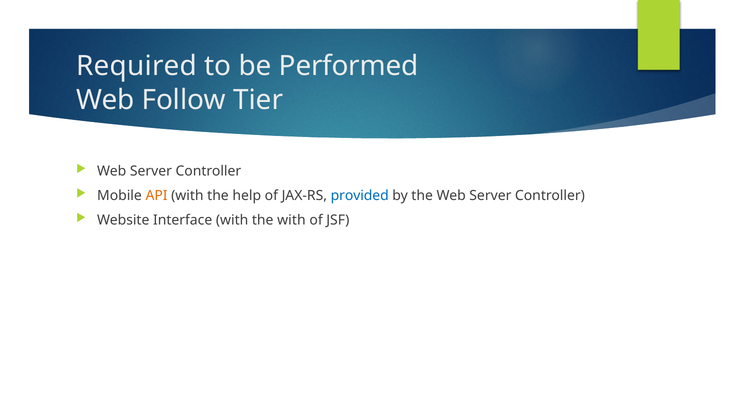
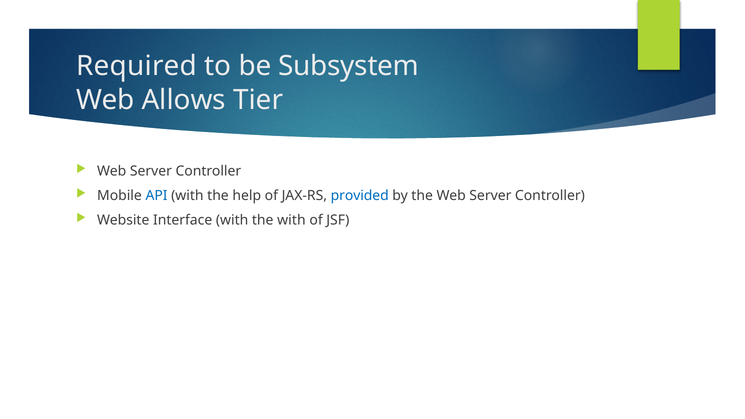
Performed: Performed -> Subsystem (349, 66)
Follow: Follow -> Allows (184, 100)
API colour: orange -> blue (157, 196)
